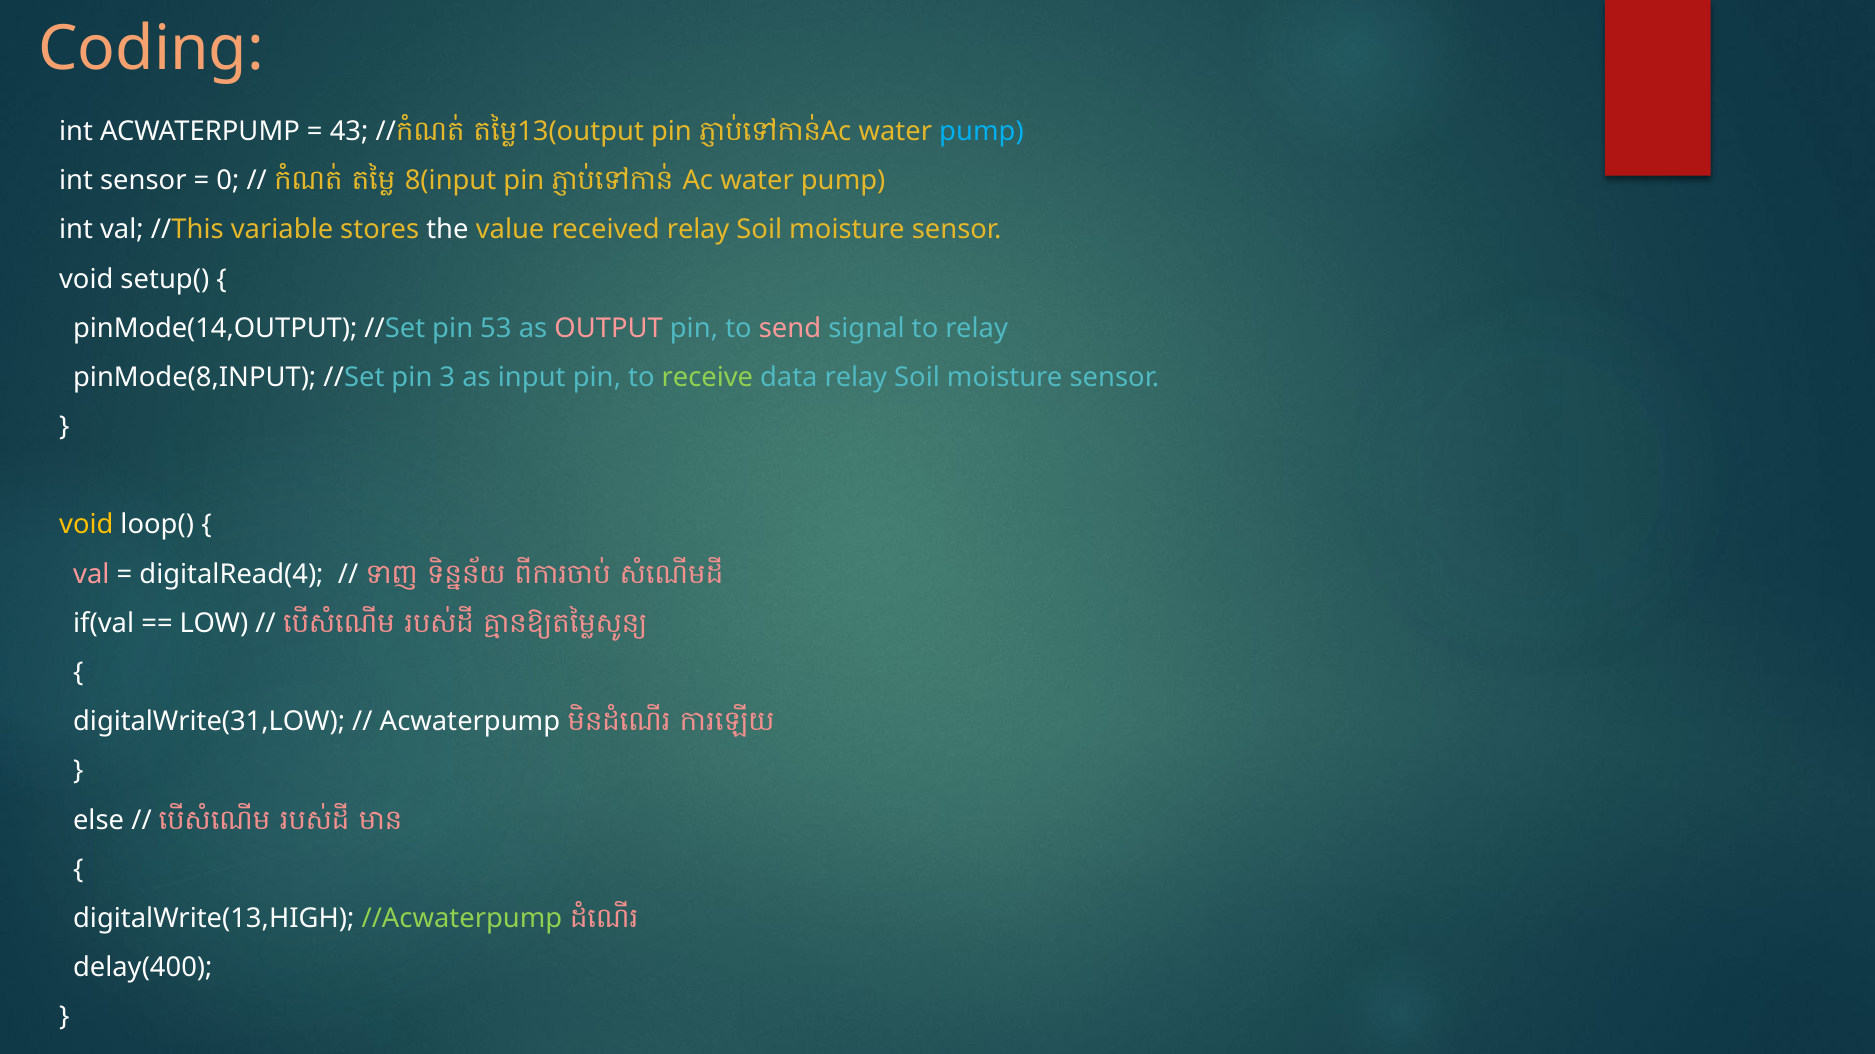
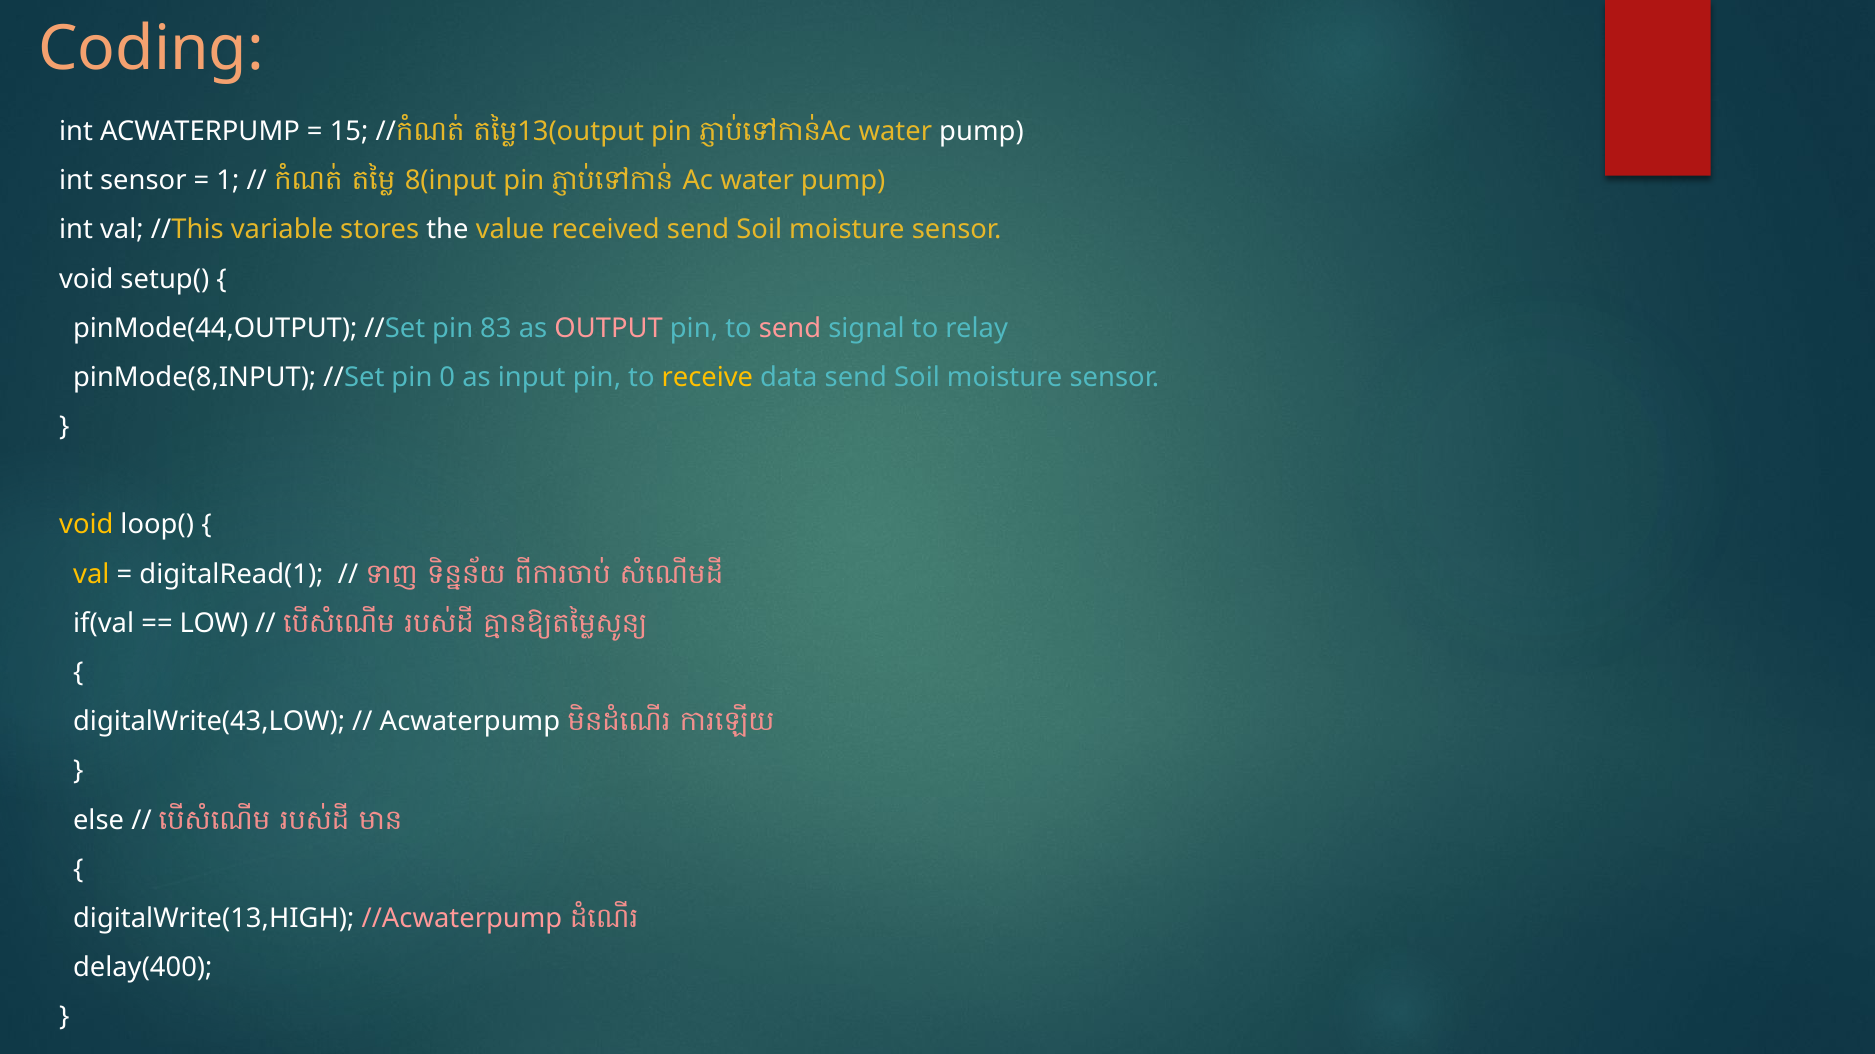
43: 43 -> 15 (349, 132)
pump colour: light blue -> white (981, 132)
0: 0 -> 1 (228, 181)
received relay: relay -> send (698, 230)
pinMode(14,OUTPUT: pinMode(14,OUTPUT -> pinMode(44,OUTPUT (215, 328)
53: 53 -> 83 (496, 328)
3: 3 -> 0 (447, 378)
receive colour: light green -> yellow (707, 378)
data relay: relay -> send (856, 378)
val colour: pink -> yellow (91, 575)
digitalRead(4: digitalRead(4 -> digitalRead(1 (231, 575)
digitalWrite(31,LOW: digitalWrite(31,LOW -> digitalWrite(43,LOW (209, 722)
//Acwaterpump colour: light green -> pink (462, 919)
